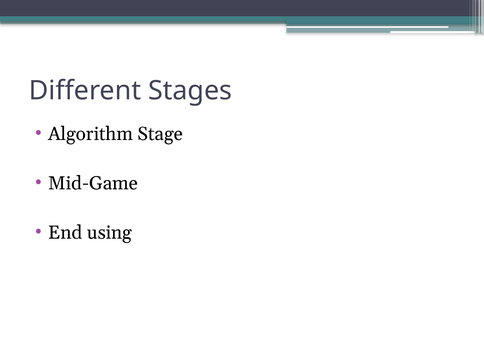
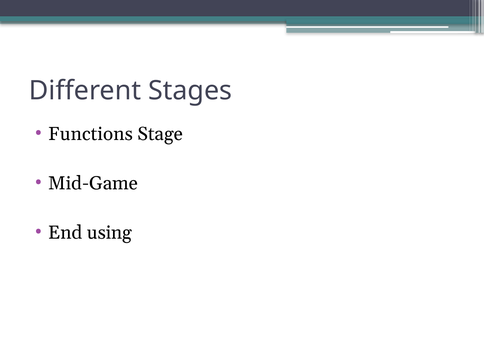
Algorithm: Algorithm -> Functions (91, 134)
